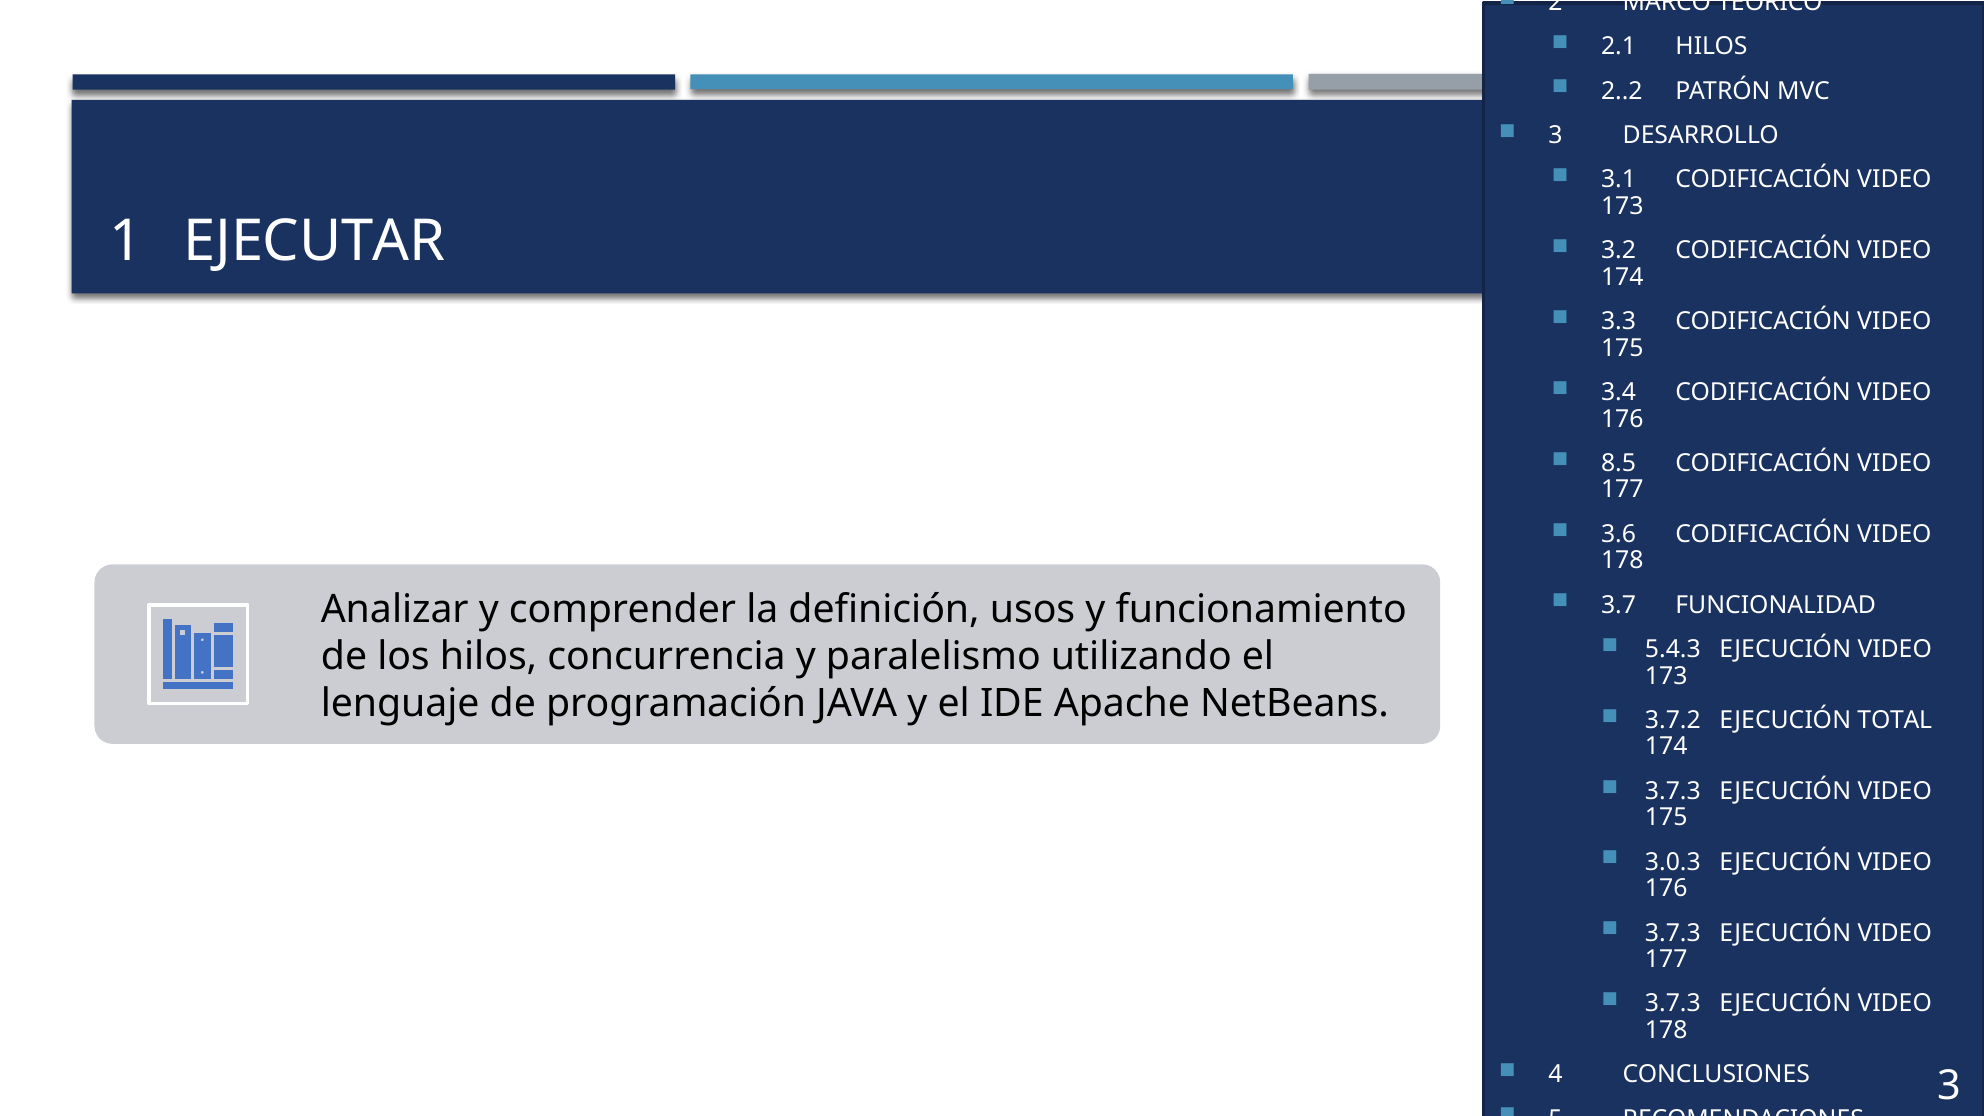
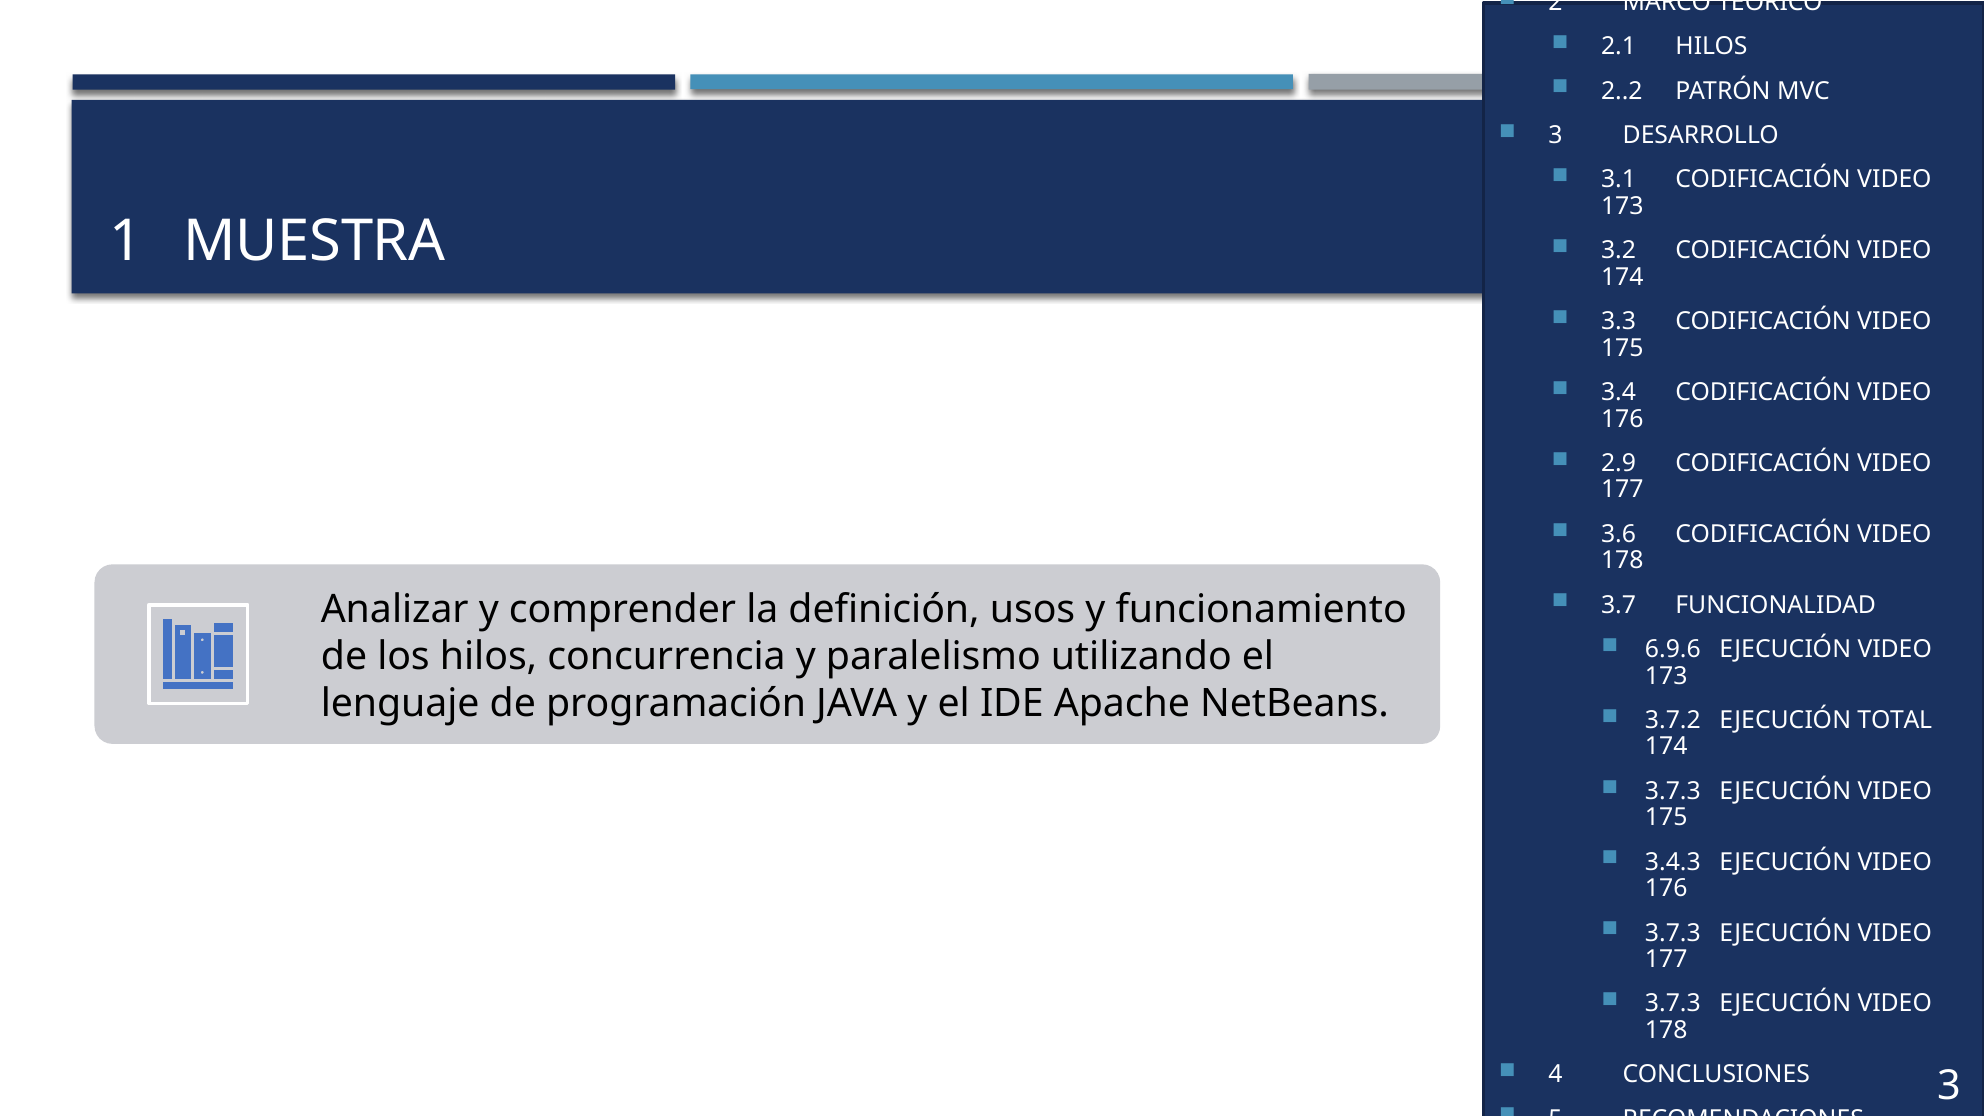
EJECUTAR: EJECUTAR -> MUESTRA (315, 241)
8.5: 8.5 -> 2.9 (1619, 463)
5.4.3: 5.4.3 -> 6.9.6 (1673, 649)
3.0.3: 3.0.3 -> 3.4.3 (1673, 862)
